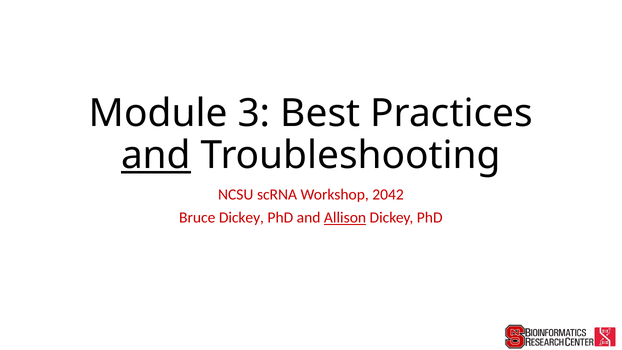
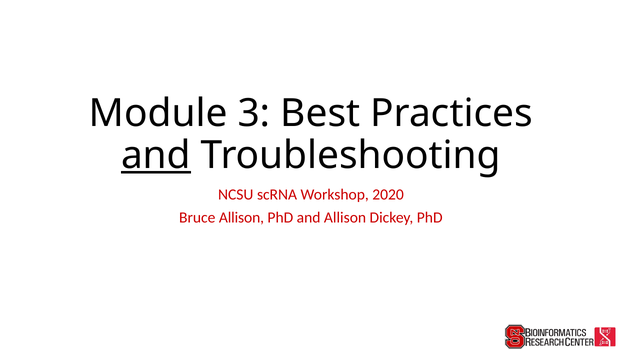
2042: 2042 -> 2020 (388, 194)
Bruce Dickey: Dickey -> Allison (241, 218)
Allison underline: present -> none (345, 218)
